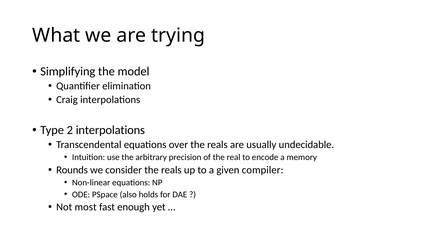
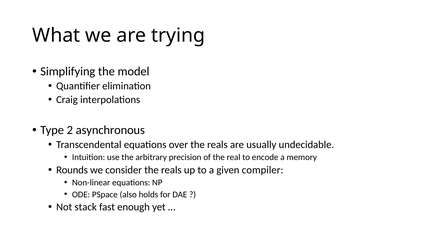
2 interpolations: interpolations -> asynchronous (110, 130)
most: most -> stack (86, 208)
